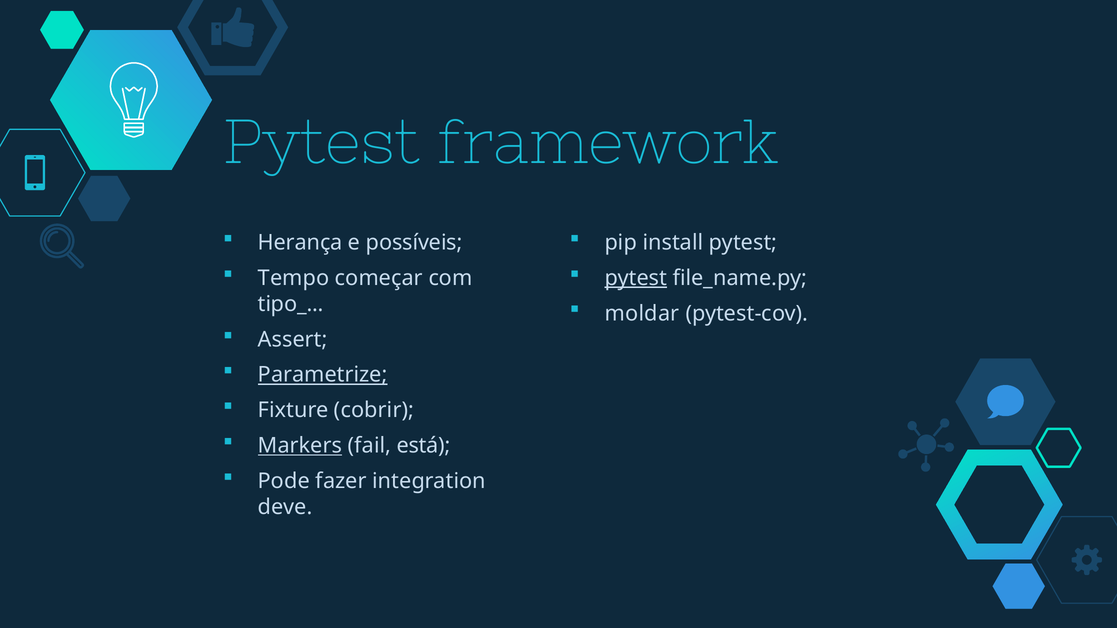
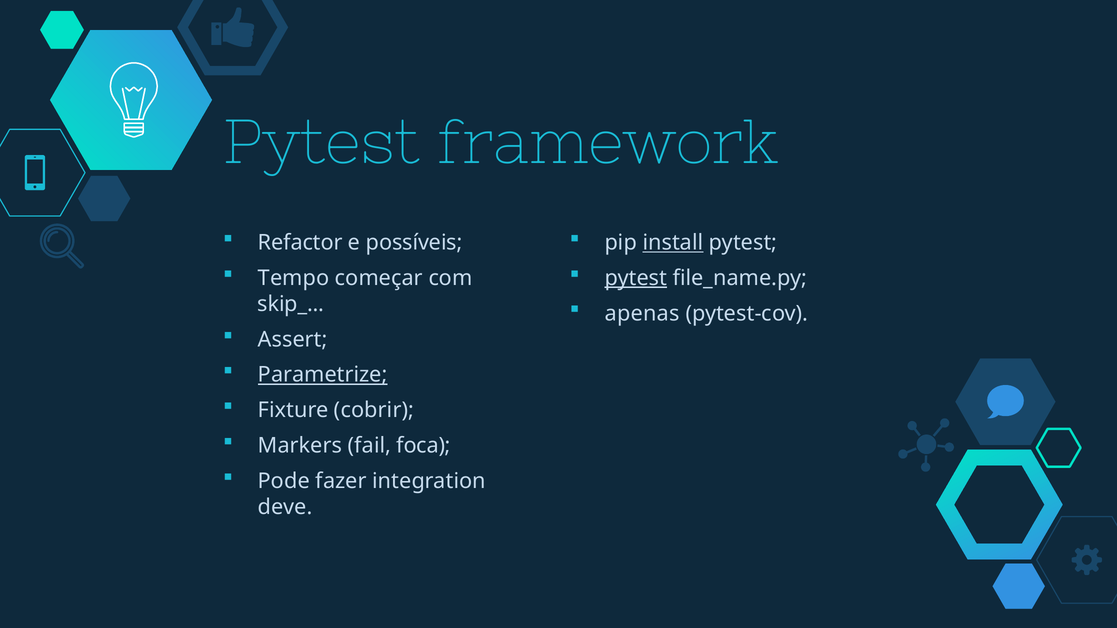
Herança: Herança -> Refactor (300, 243)
install underline: none -> present (673, 243)
tipo_: tipo_ -> skip_ (291, 304)
moldar: moldar -> apenas (642, 314)
Markers underline: present -> none (300, 446)
está: está -> foca (424, 446)
